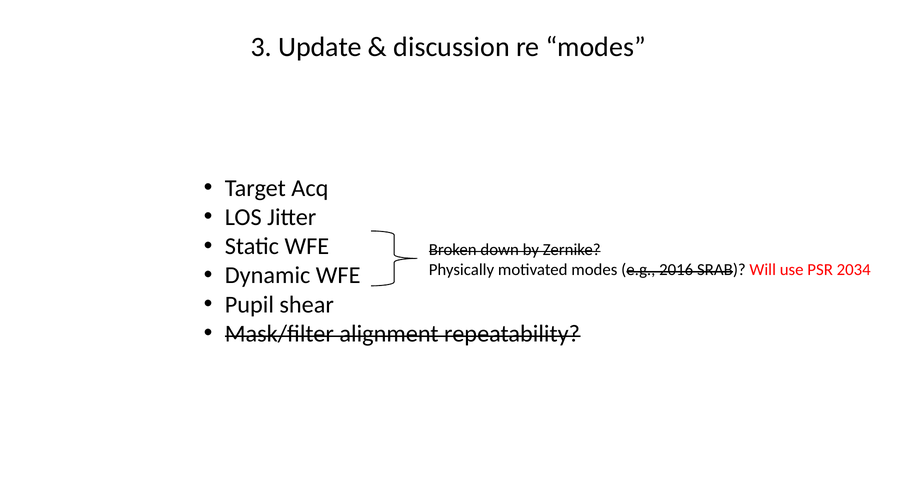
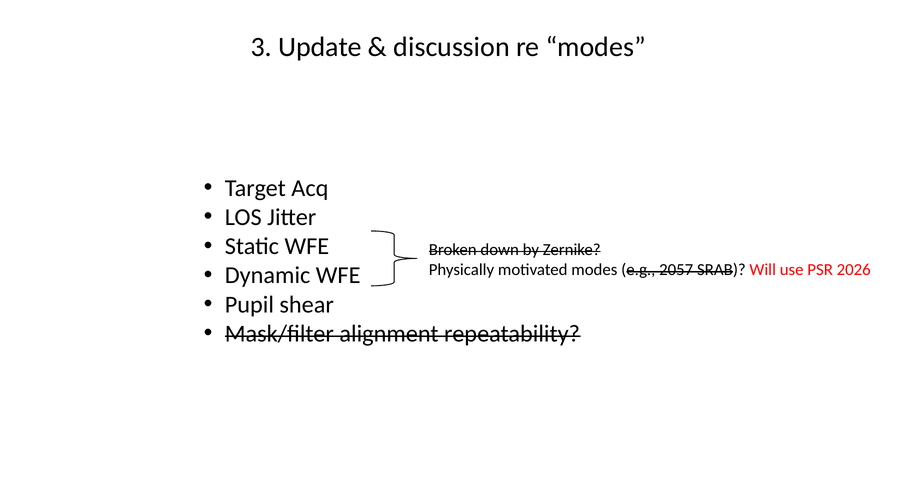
2016: 2016 -> 2057 (676, 270)
2034: 2034 -> 2026 (854, 270)
